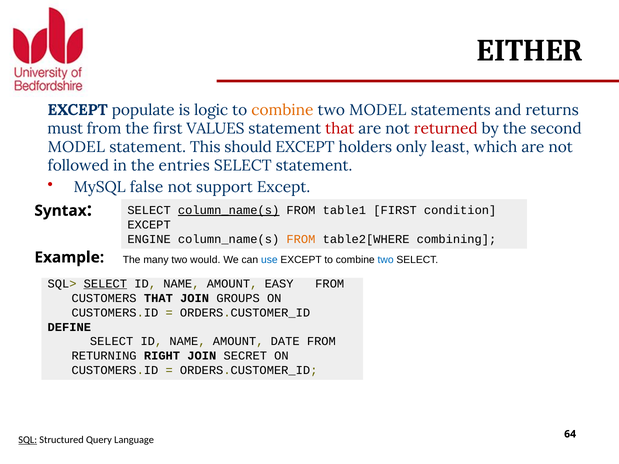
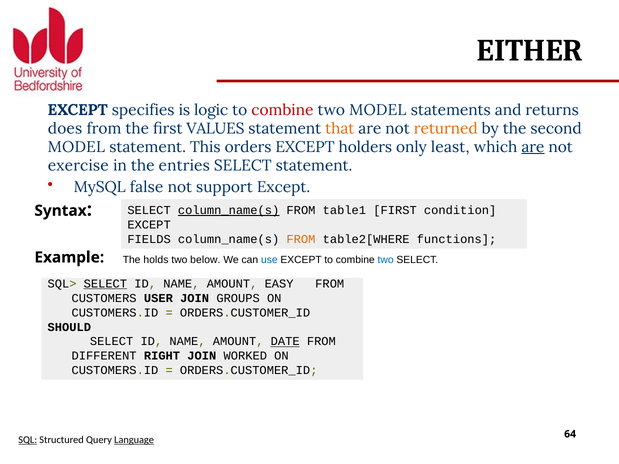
populate: populate -> specifies (143, 110)
combine colour: orange -> red (282, 110)
must: must -> does (65, 129)
that colour: red -> orange (340, 129)
returned colour: red -> orange (446, 129)
should: should -> orders (248, 147)
are underline: none -> present (533, 147)
followed: followed -> exercise (78, 166)
ENGINE: ENGINE -> FIELDS (149, 239)
combining: combining -> functions (457, 239)
many: many -> holds (156, 260)
would: would -> below (205, 260)
CUSTOMERS THAT: THAT -> USER (158, 298)
DEFINE: DEFINE -> SHOULD (69, 327)
DATE underline: none -> present (285, 342)
RETURNING: RETURNING -> DIFFERENT (104, 356)
SECRET: SECRET -> WORKED (245, 356)
Language underline: none -> present (134, 440)
